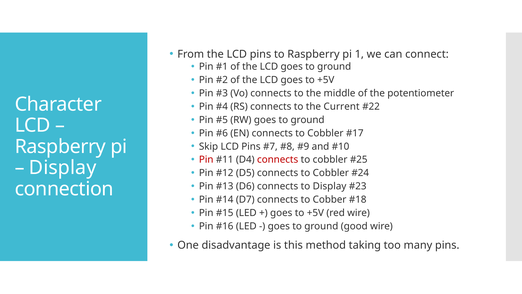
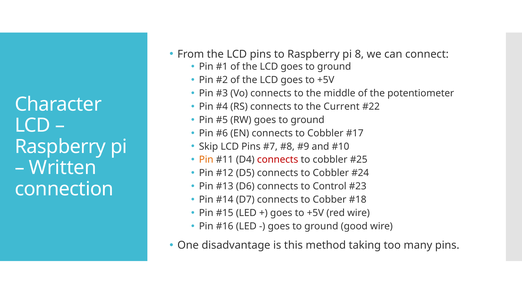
1: 1 -> 8 (359, 54)
Pin colour: red -> orange (206, 160)
Display: Display -> Written (63, 168)
to Display: Display -> Control (330, 186)
